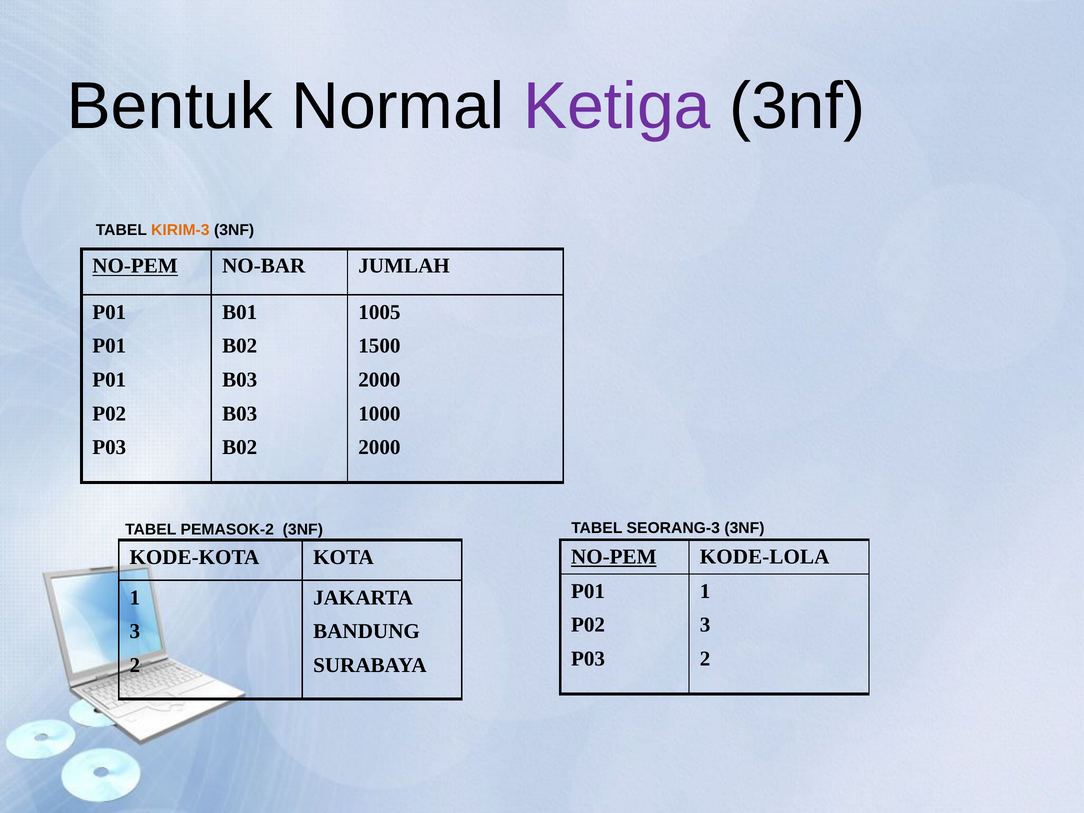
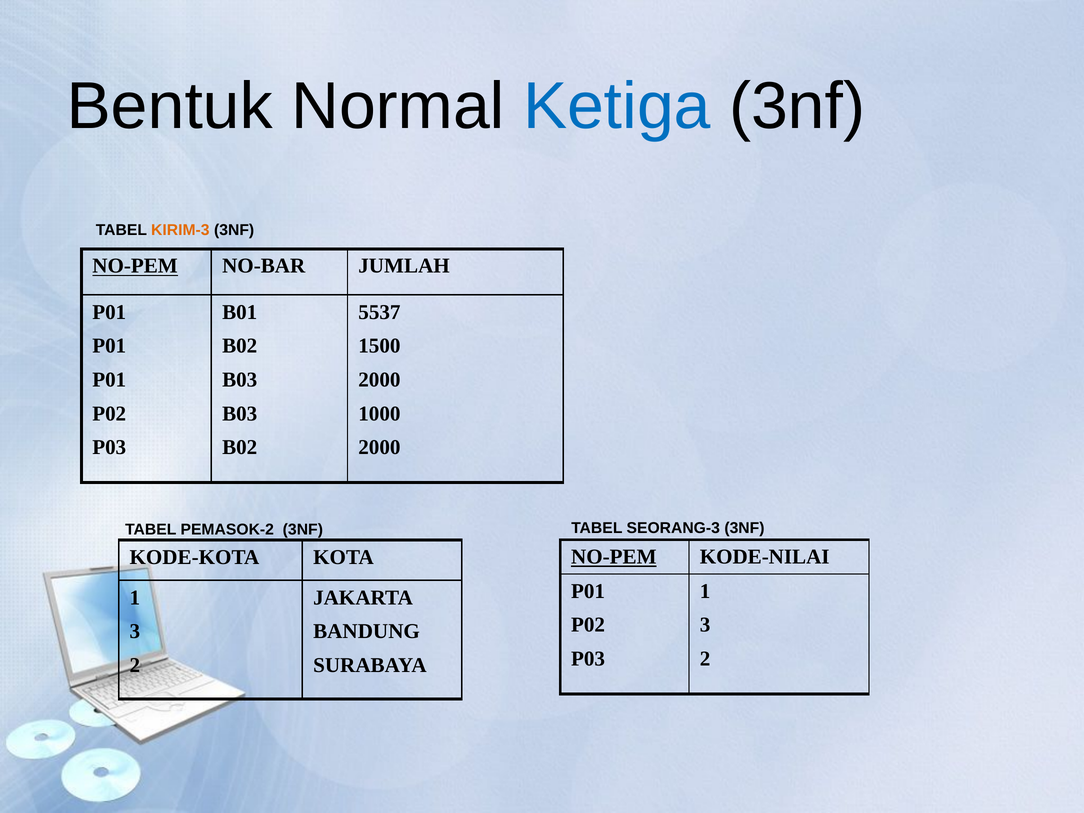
Ketiga colour: purple -> blue (617, 106)
1005: 1005 -> 5537 (379, 312)
KODE-LOLA: KODE-LOLA -> KODE-NILAI (765, 557)
